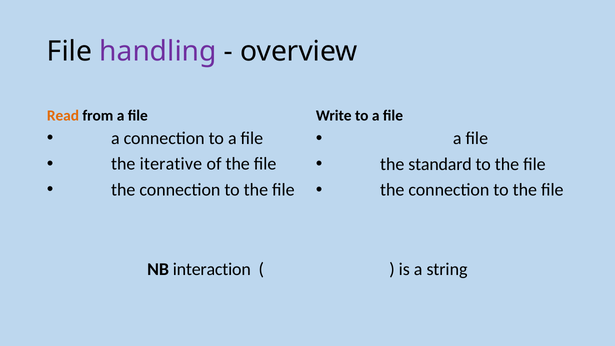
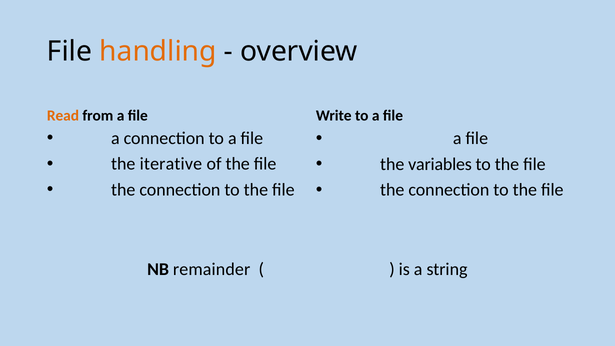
handling colour: purple -> orange (158, 52)
standard: standard -> variables (440, 164)
interaction: interaction -> remainder (212, 269)
